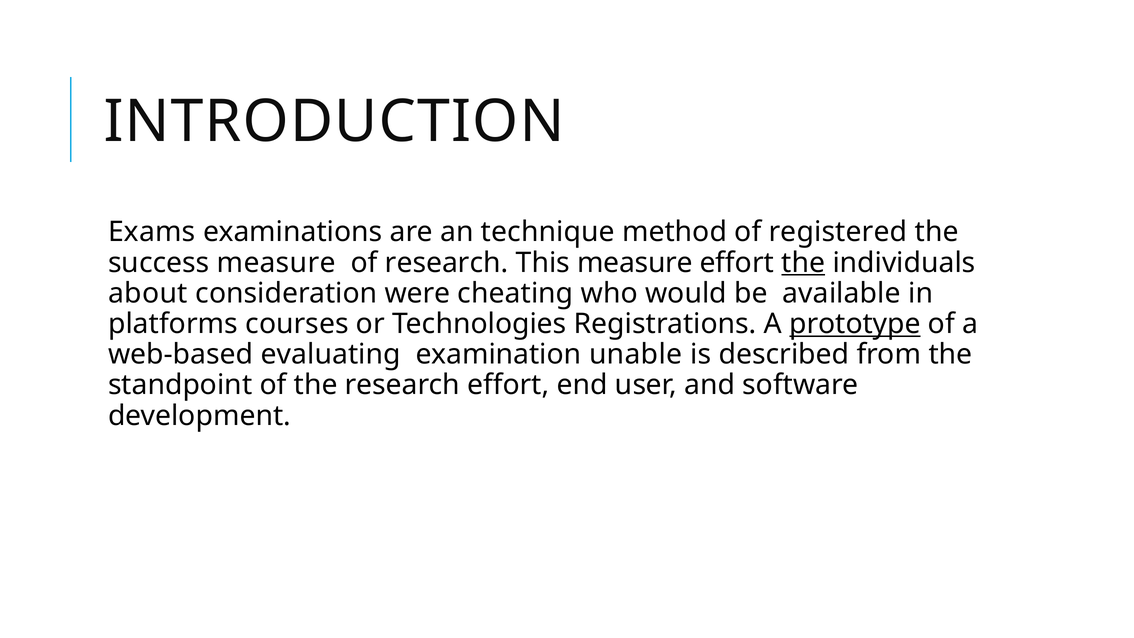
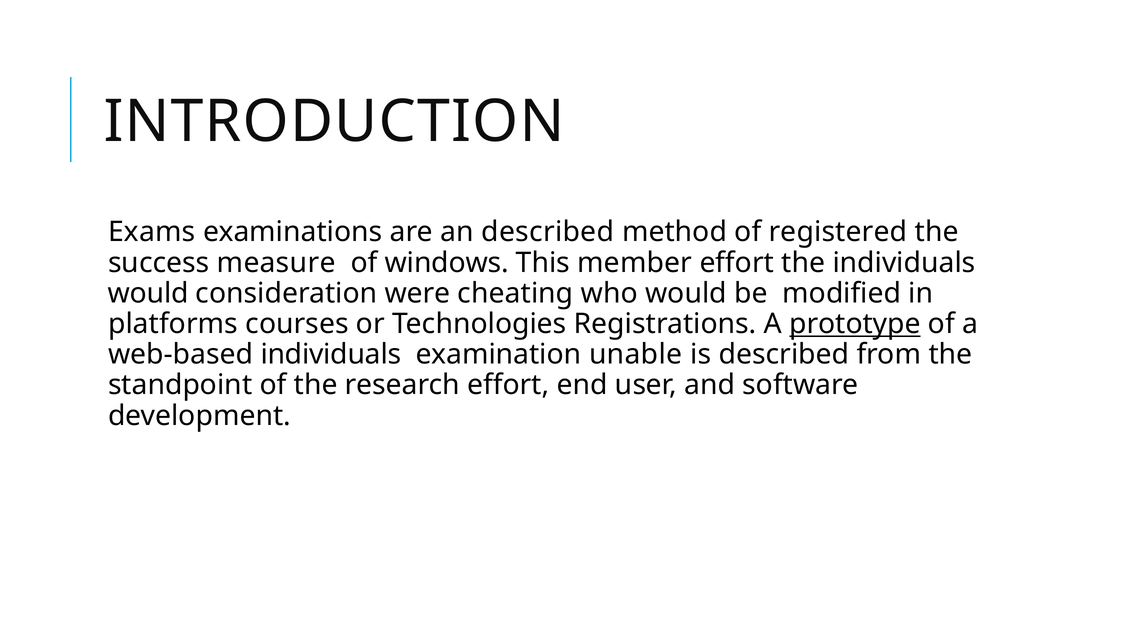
an technique: technique -> described (548, 232)
of research: research -> windows (447, 263)
This measure: measure -> member (635, 263)
the underline: present -> none (803, 263)
about: about -> would (148, 293)
available: available -> modified (842, 293)
web-based evaluating: evaluating -> individuals (331, 354)
